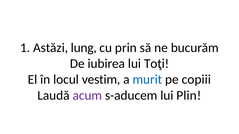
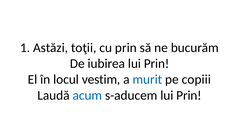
lung: lung -> toţii (84, 48)
iubirea lui Toţi: Toţi -> Prin (157, 64)
acum colour: purple -> blue (87, 96)
s-aducem lui Plin: Plin -> Prin (189, 96)
